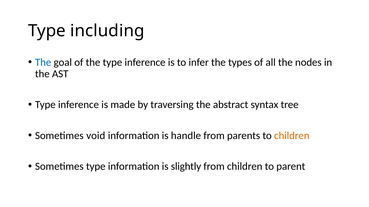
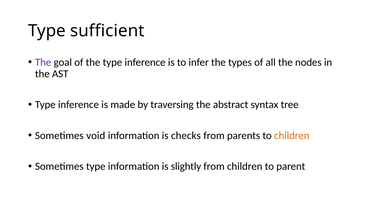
including: including -> sufficient (107, 31)
The colour: blue -> purple (43, 62)
handle: handle -> checks (186, 136)
